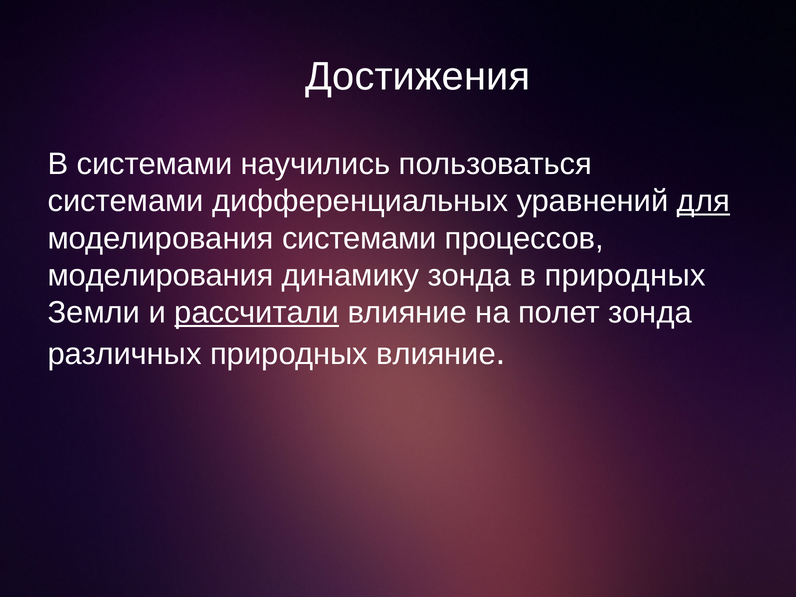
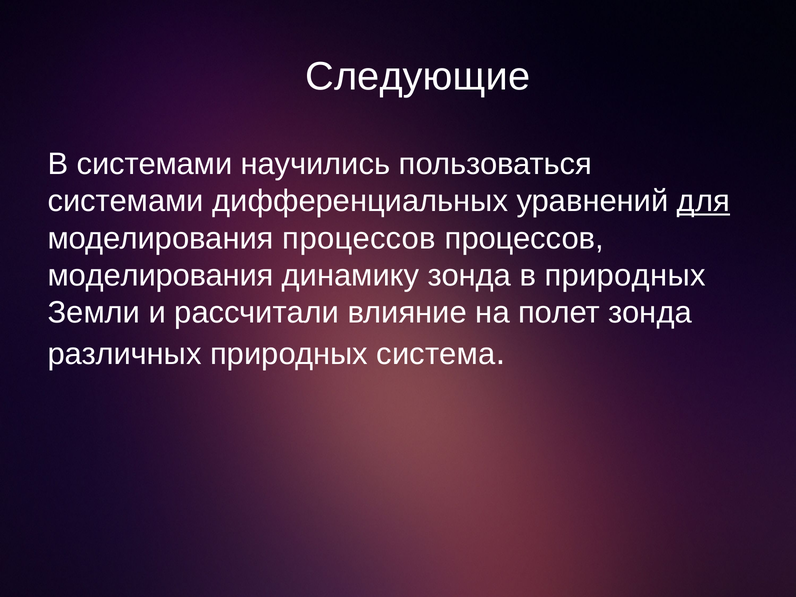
Достижения: Достижения -> Следующие (418, 76)
моделирования системами: системами -> процессов (359, 238)
рассчитали underline: present -> none (257, 313)
природных влияние: влияние -> система (436, 354)
